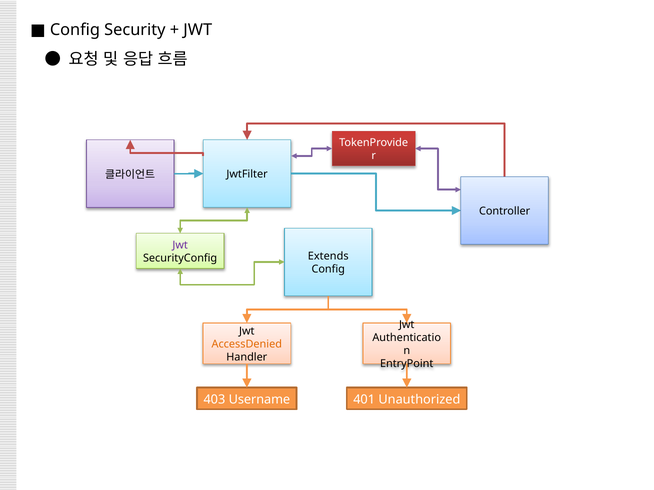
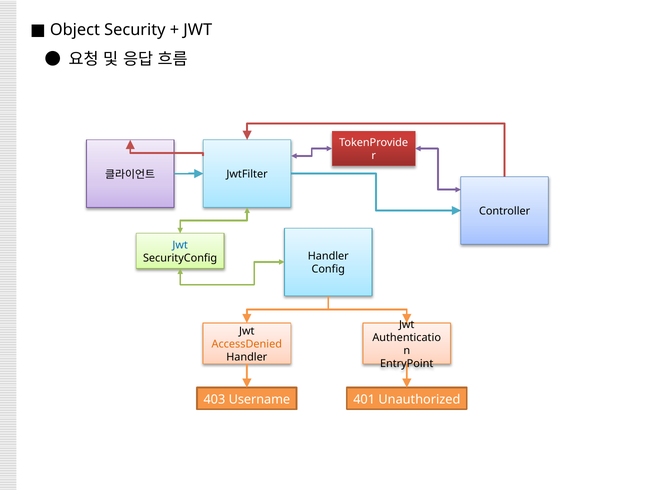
Config: Config -> Object (75, 30)
Jwt colour: purple -> blue (180, 245)
Extends: Extends -> Handler (328, 256)
